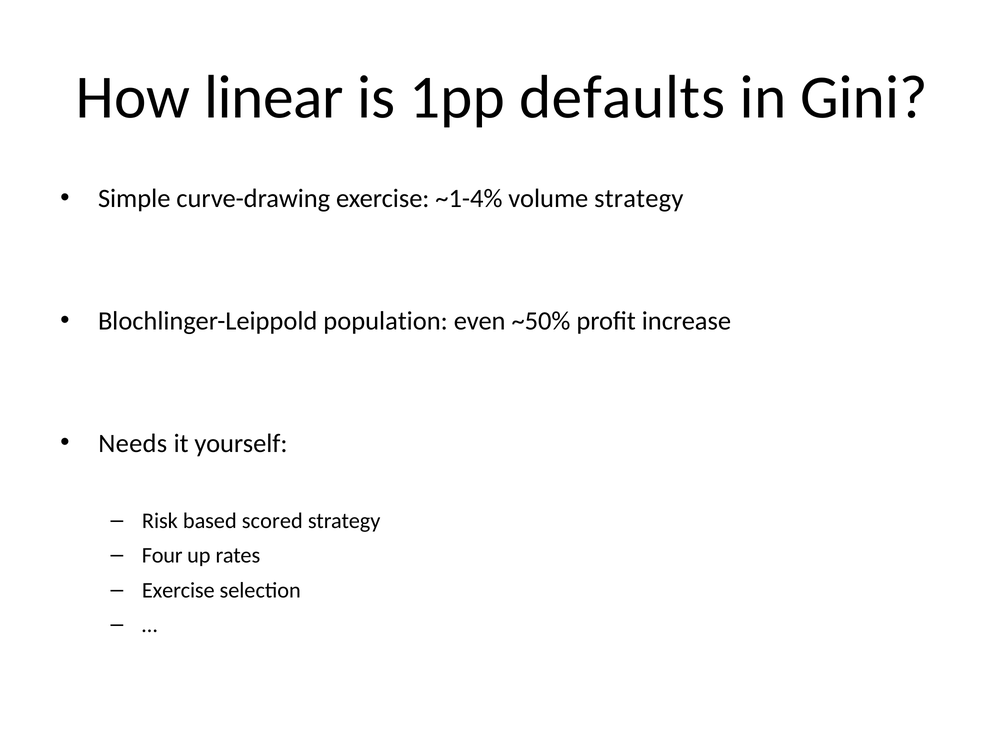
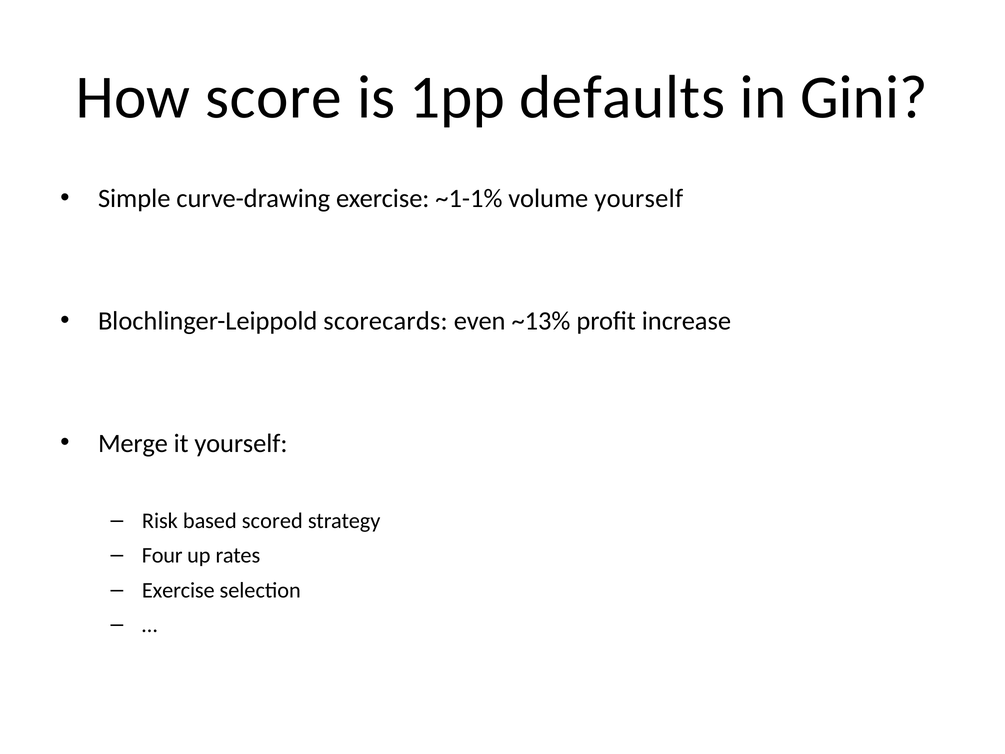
linear: linear -> score (273, 97)
~1-4%: ~1-4% -> ~1-1% (469, 199)
volume strategy: strategy -> yourself (639, 199)
population: population -> scorecards (385, 321)
~50%: ~50% -> ~13% (541, 321)
Needs: Needs -> Merge (133, 443)
